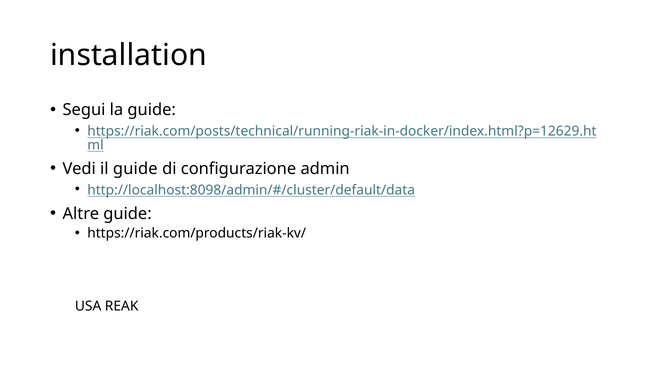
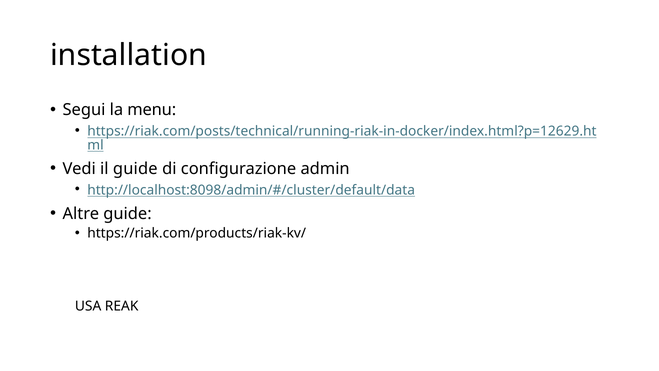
la guide: guide -> menu (152, 110)
